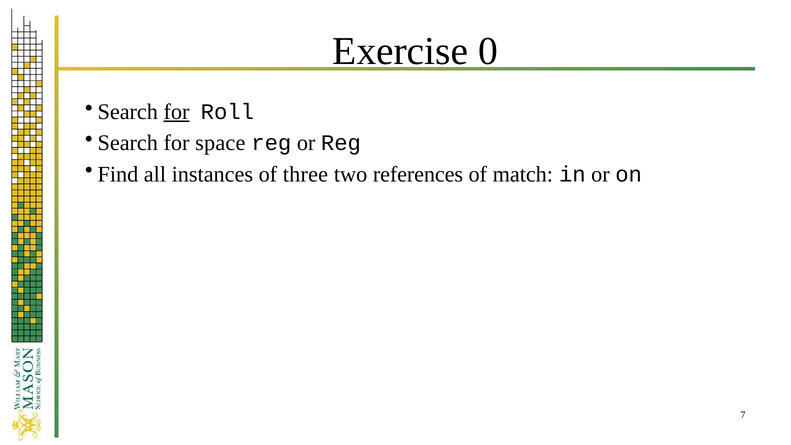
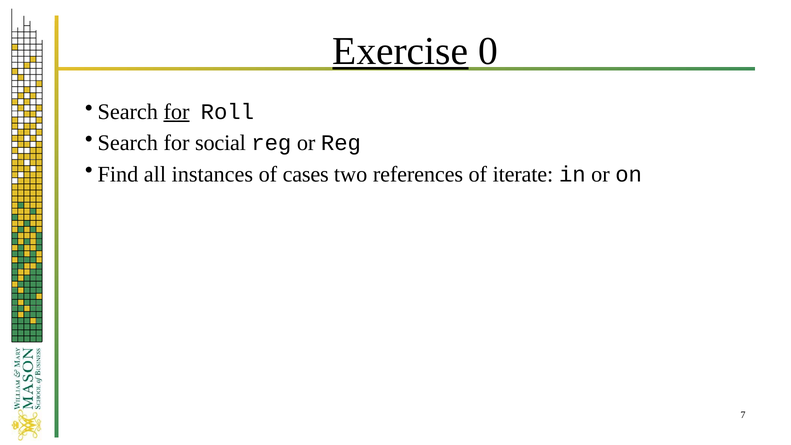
Exercise underline: none -> present (400, 51)
space: space -> social (221, 143)
three: three -> cases (306, 174)
match: match -> iterate (523, 174)
